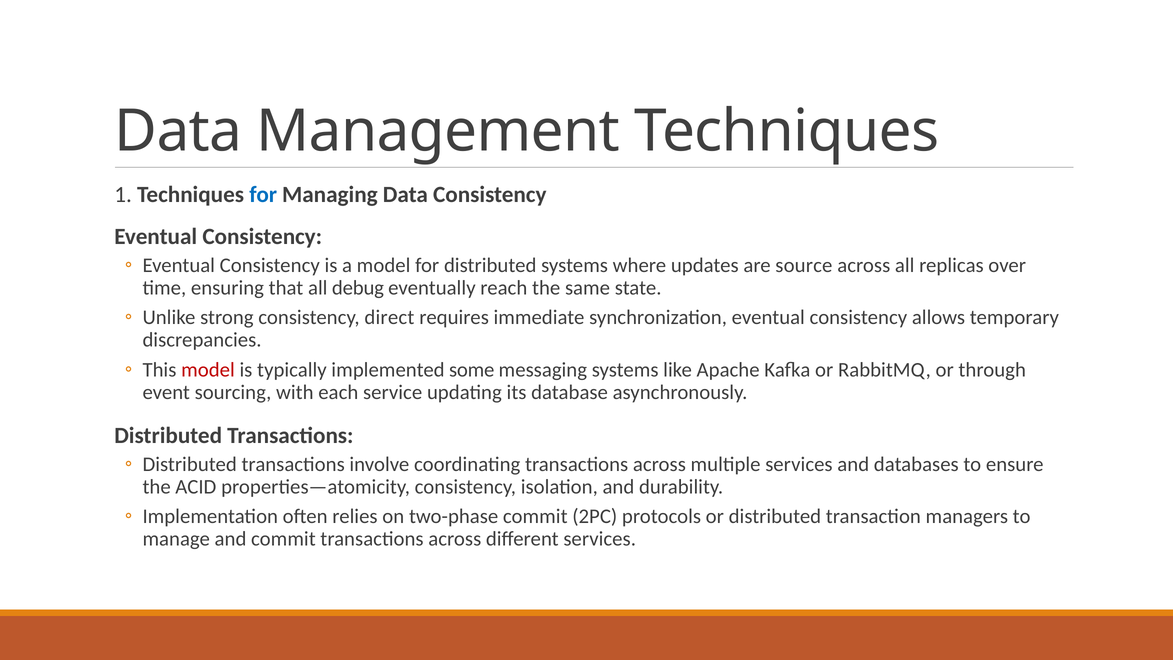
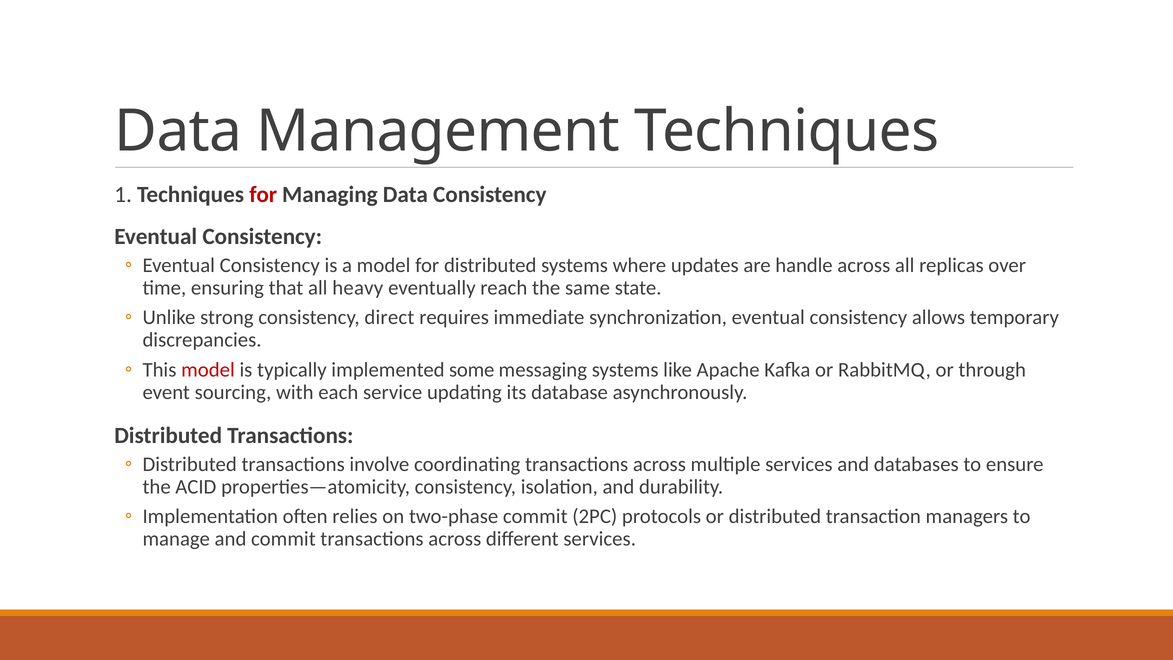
for colour: blue -> red (263, 194)
source: source -> handle (804, 265)
debug: debug -> heavy (358, 288)
